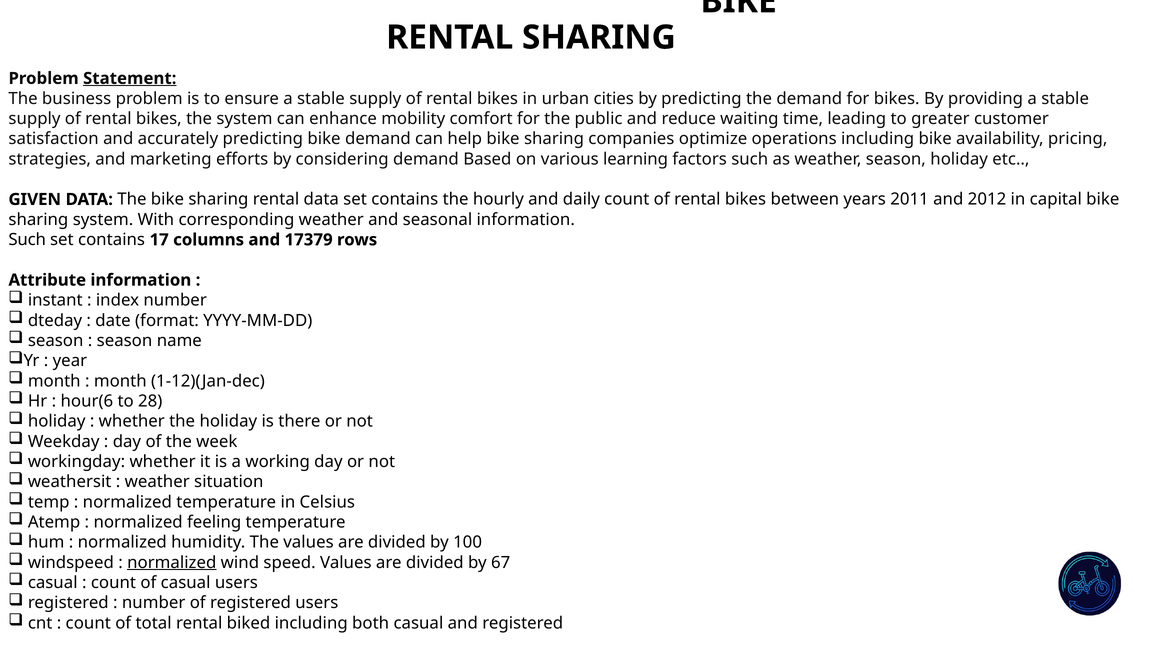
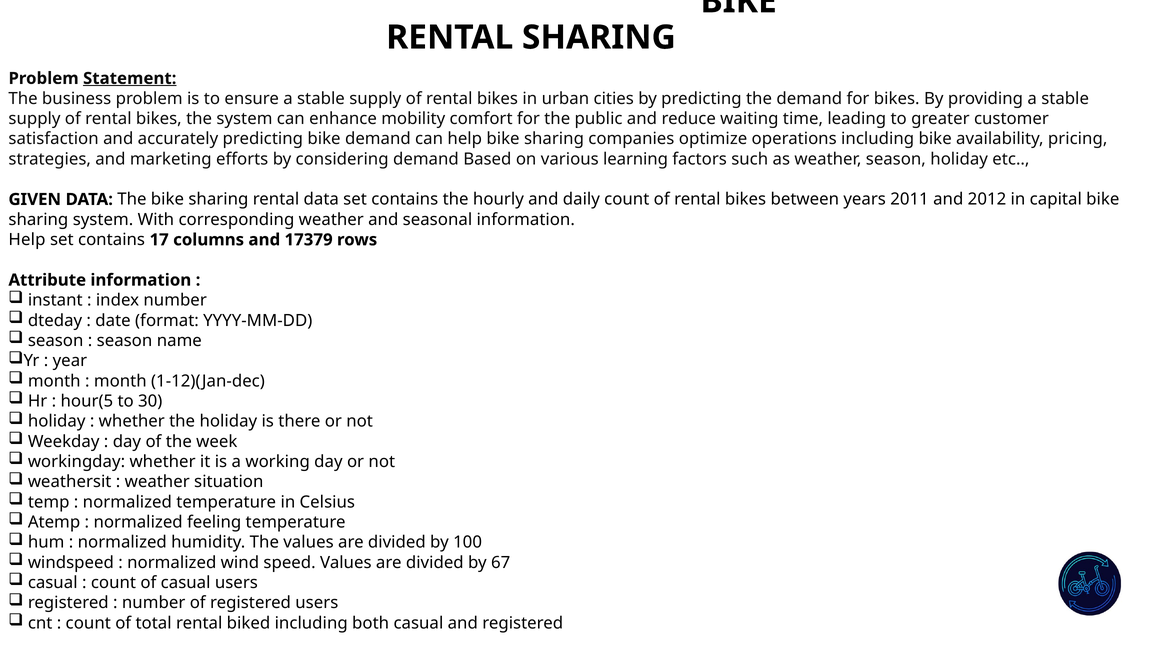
Such: Such -> Help (27, 240)
hour(6: hour(6 -> hour(5 (87, 401)
28: 28 -> 30 (150, 401)
normalized underline: present -> none (172, 563)
